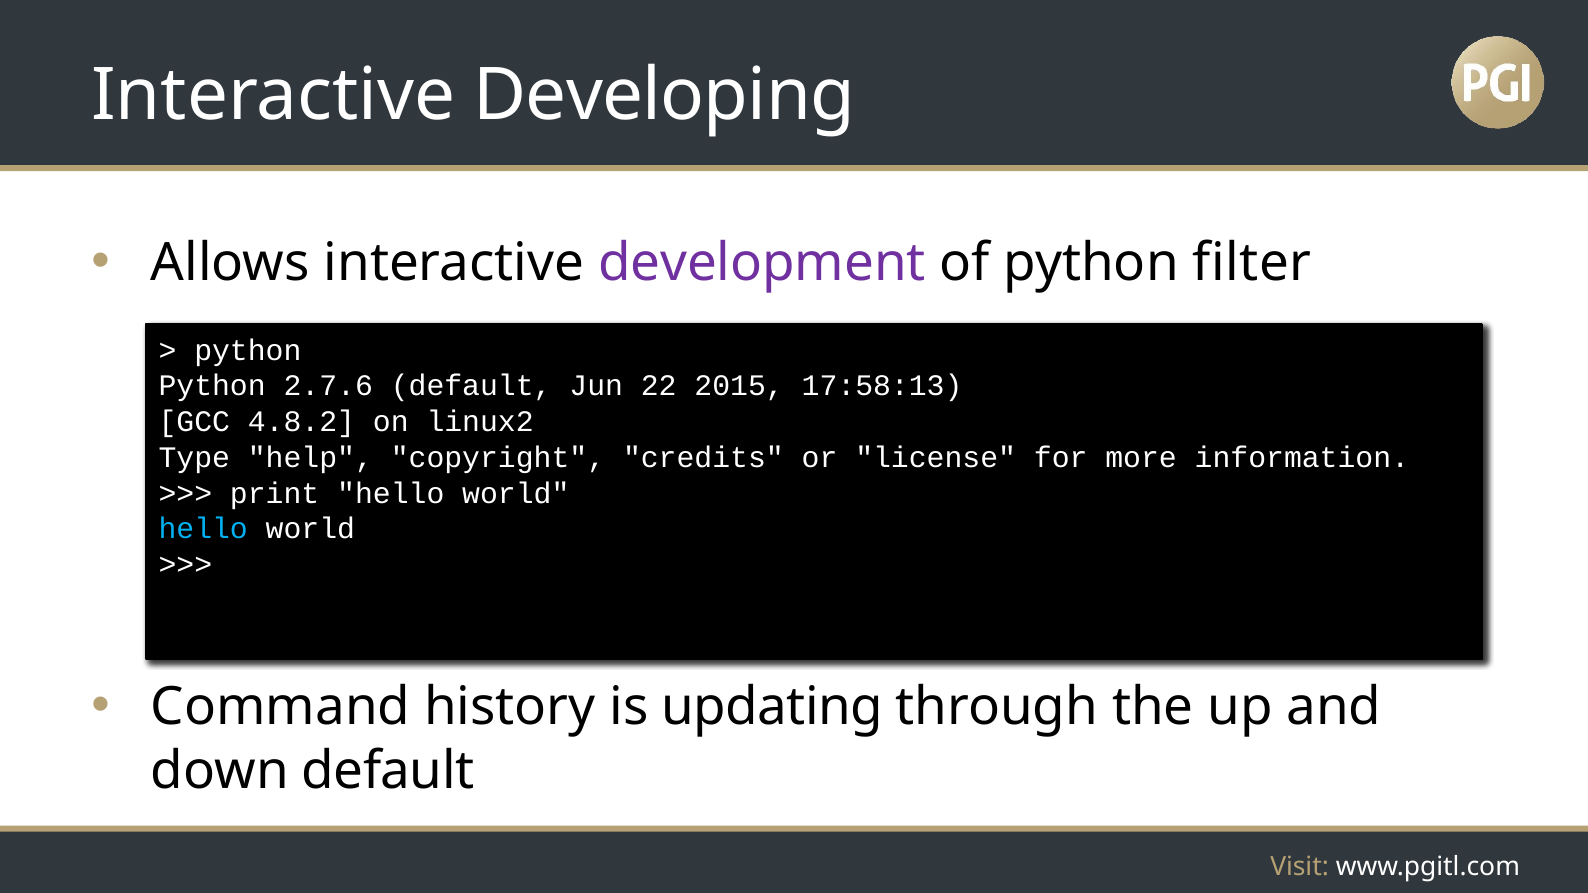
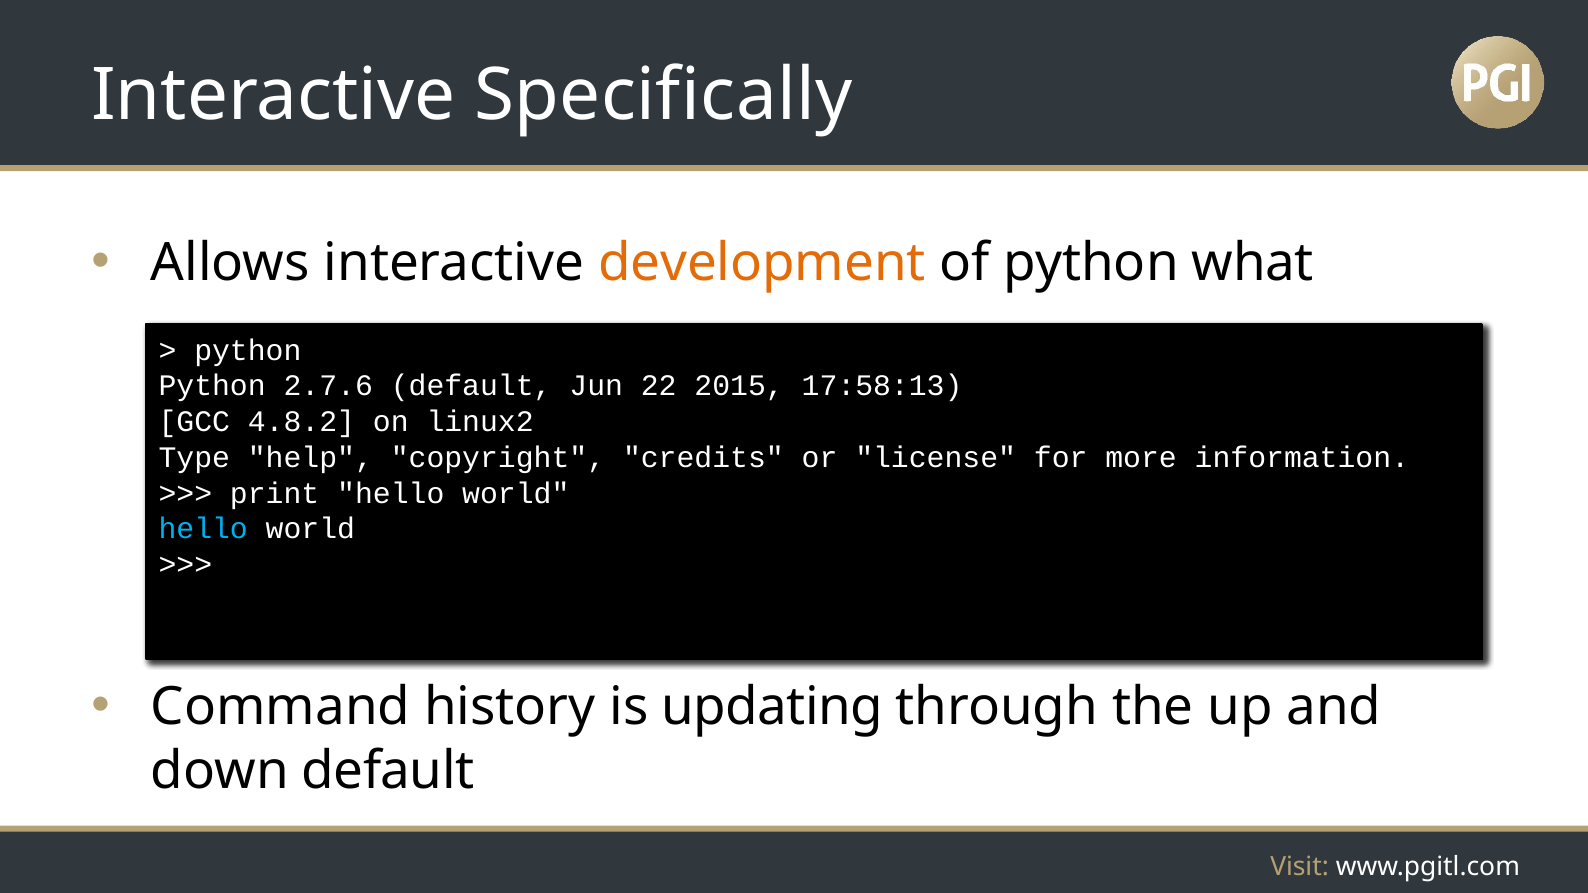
Developing: Developing -> Specifically (664, 96)
development colour: purple -> orange (762, 263)
filter: filter -> what (1253, 263)
